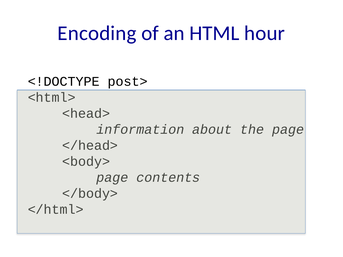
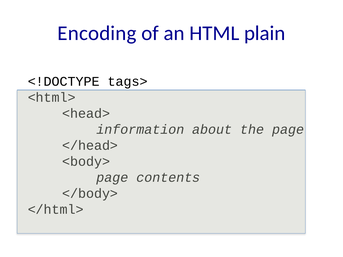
hour: hour -> plain (265, 33)
post>: post> -> tags> (128, 82)
